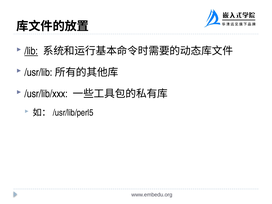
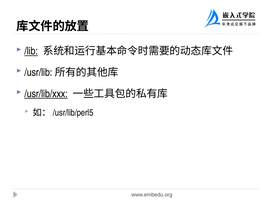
/usr/lib/xxx underline: none -> present (46, 94)
